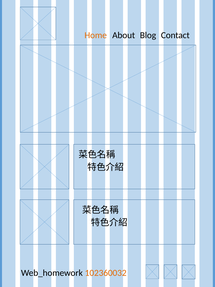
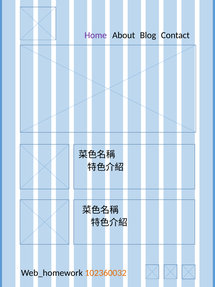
Home colour: orange -> purple (96, 35)
